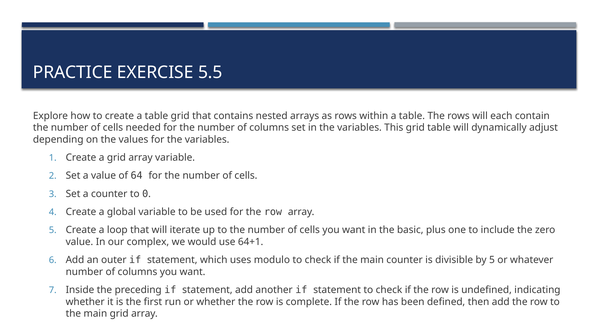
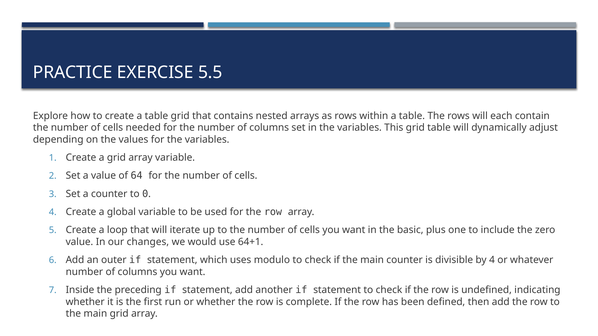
complex: complex -> changes (148, 242)
by 5: 5 -> 4 (492, 260)
